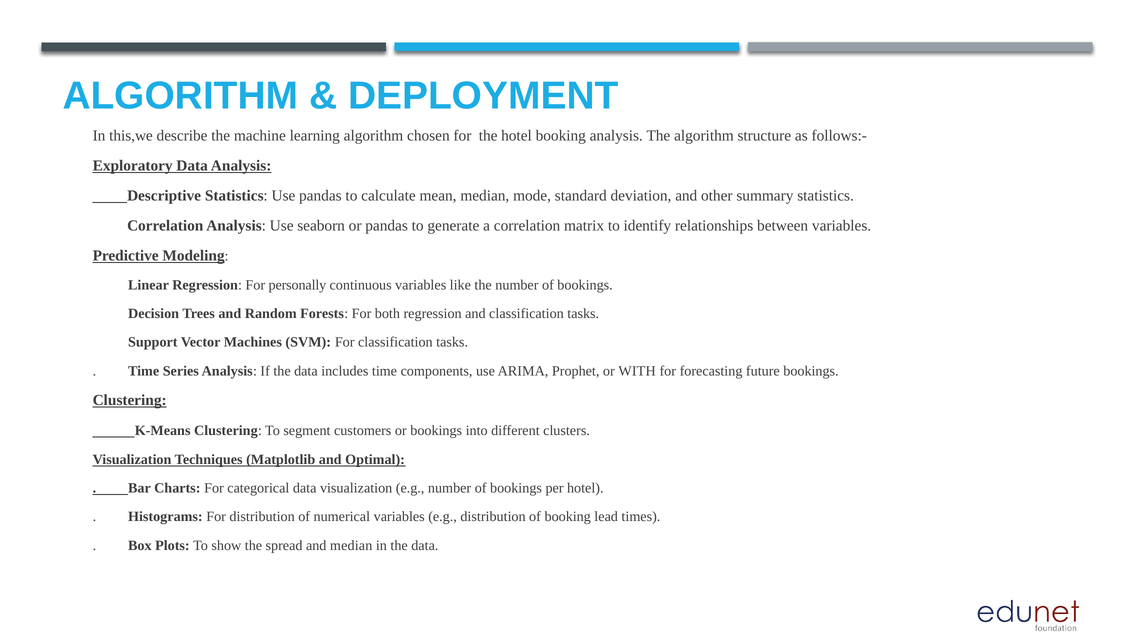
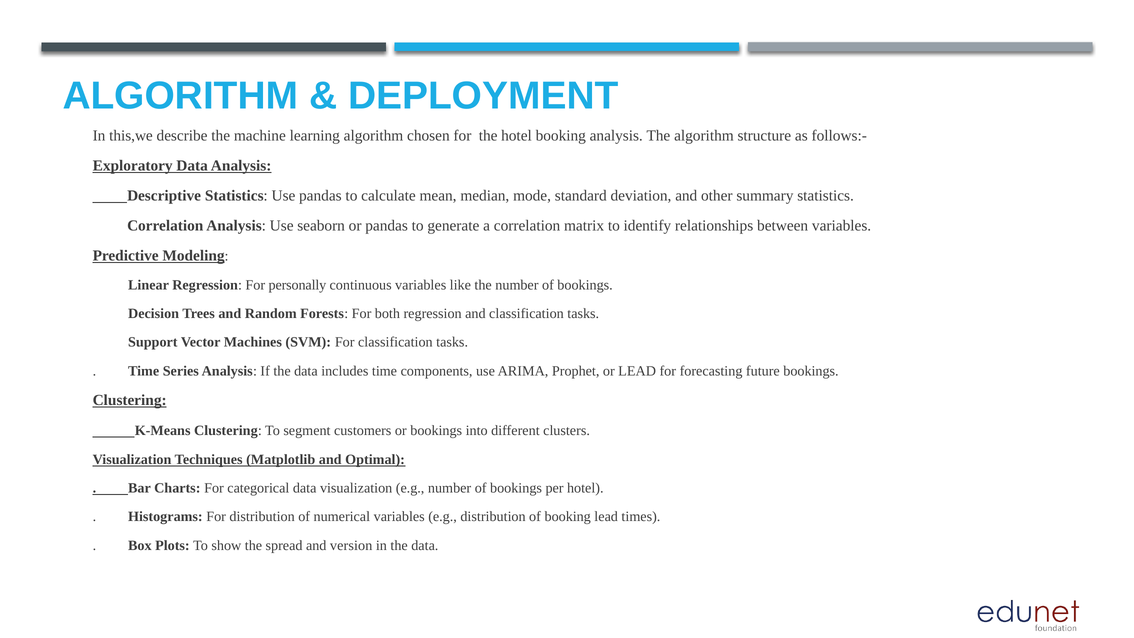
or WITH: WITH -> LEAD (637, 371)
and median: median -> version (351, 545)
